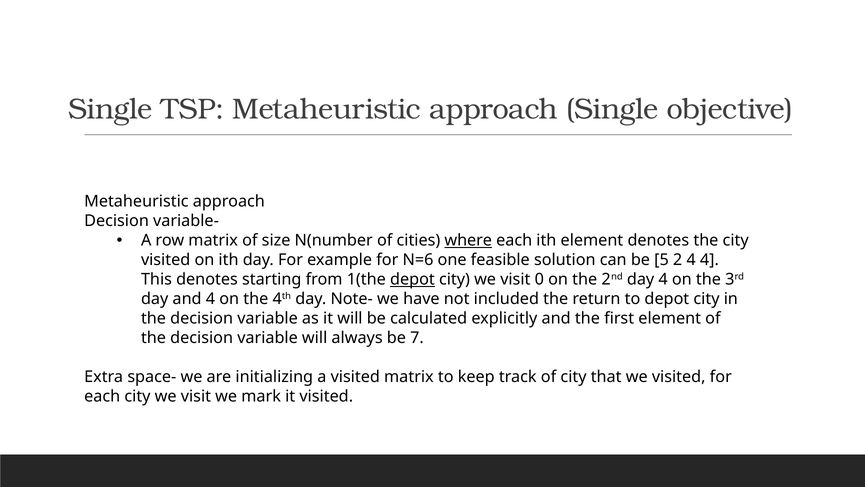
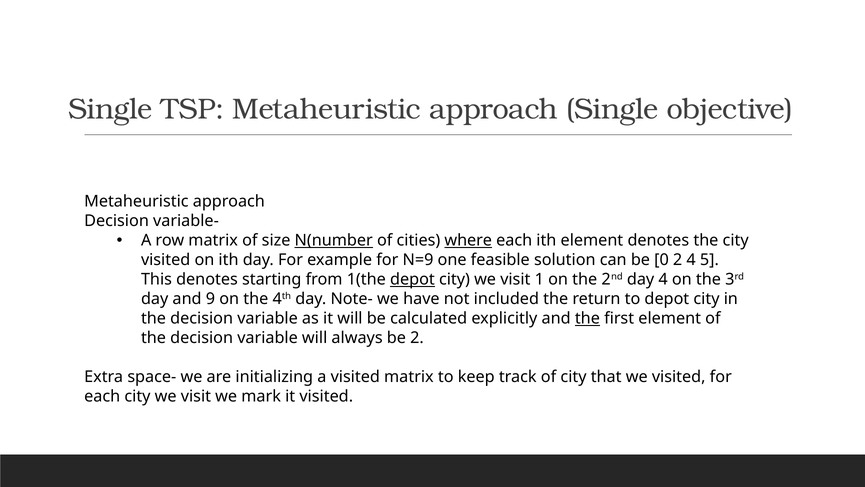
N(number underline: none -> present (334, 240)
N=6: N=6 -> N=9 (418, 260)
5: 5 -> 0 (661, 260)
4 4: 4 -> 5 (709, 260)
0: 0 -> 1 (539, 279)
and 4: 4 -> 9 (211, 299)
the underline: none -> present (587, 318)
be 7: 7 -> 2 (417, 338)
